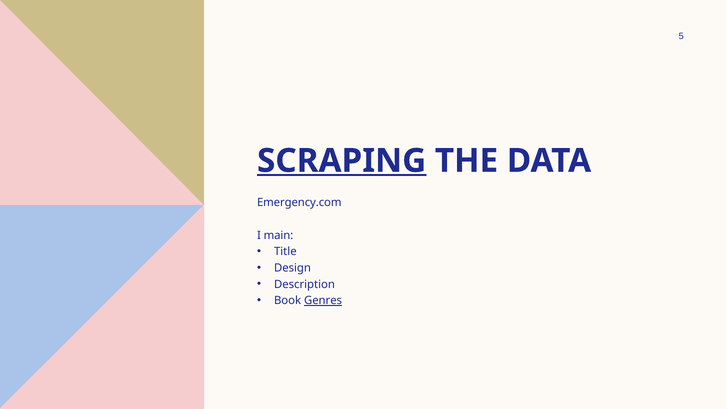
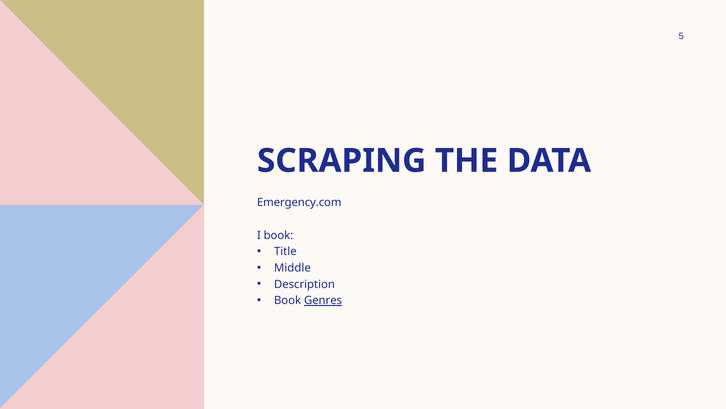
SCRAPING underline: present -> none (342, 161)
I main: main -> book (278, 235)
Design: Design -> Middle (292, 268)
